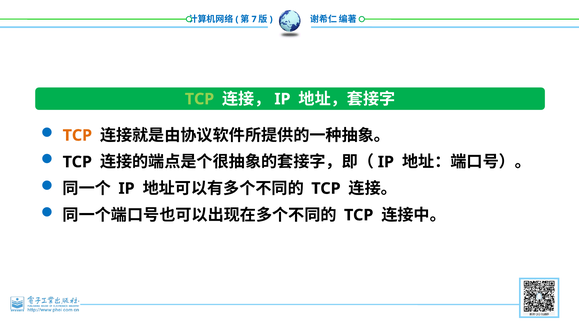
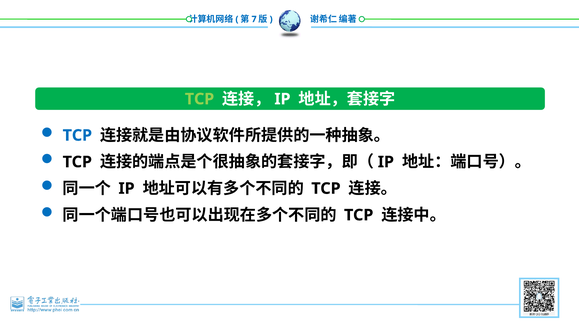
TCP colour: orange -> blue (77, 135)
